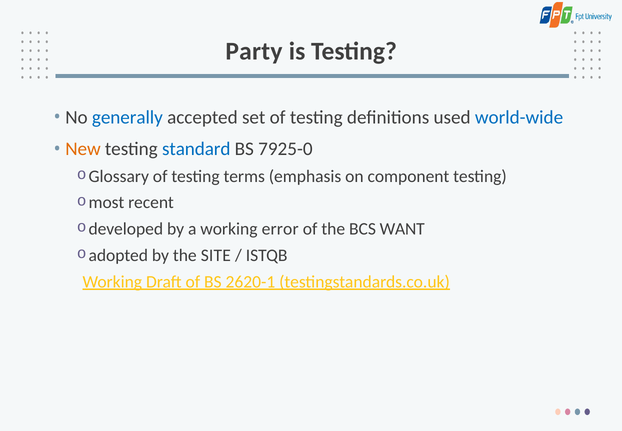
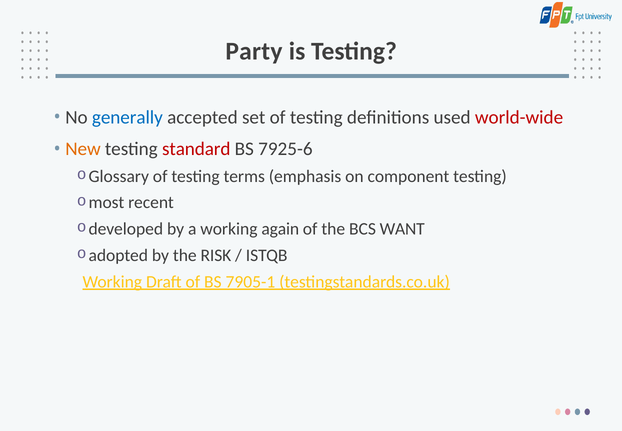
world-wide colour: blue -> red (519, 117)
standard colour: blue -> red (196, 149)
7925-0: 7925-0 -> 7925-6 (285, 149)
error: error -> again (280, 229)
SITE: SITE -> RISK (216, 255)
2620-1: 2620-1 -> 7905-1 (250, 282)
